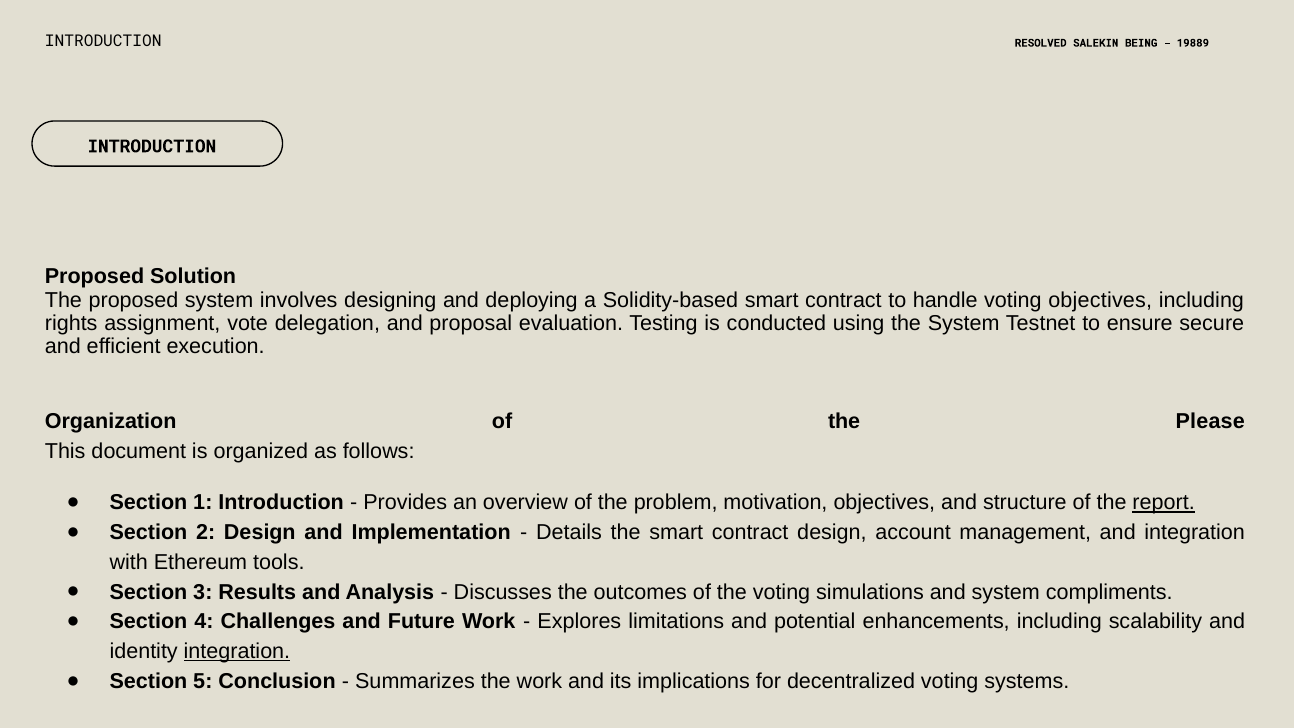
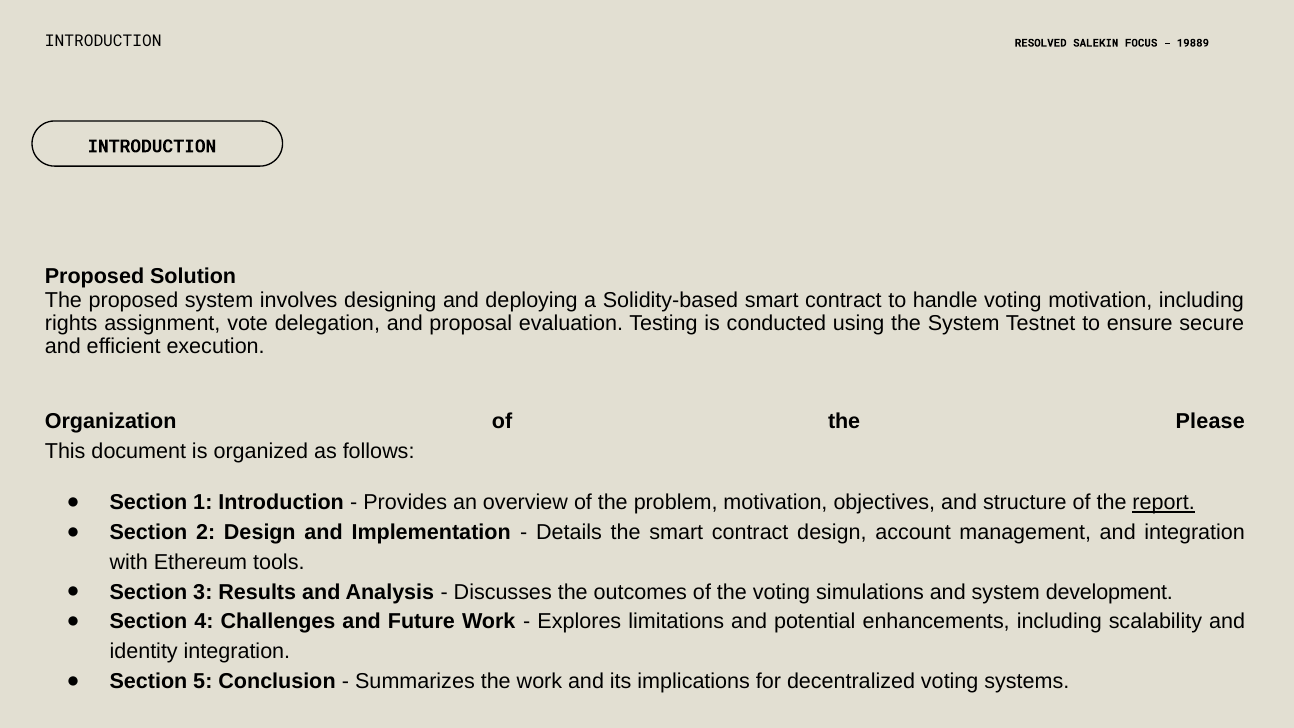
BEING: BEING -> FOCUS (1141, 43)
voting objectives: objectives -> motivation (1100, 300)
compliments: compliments -> development (1109, 592)
integration underline: present -> none (237, 651)
